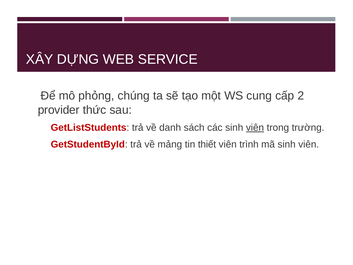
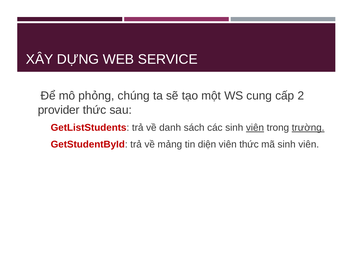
trường underline: none -> present (308, 127)
thiết: thiết -> diện (207, 144)
viên trình: trình -> thức (249, 144)
